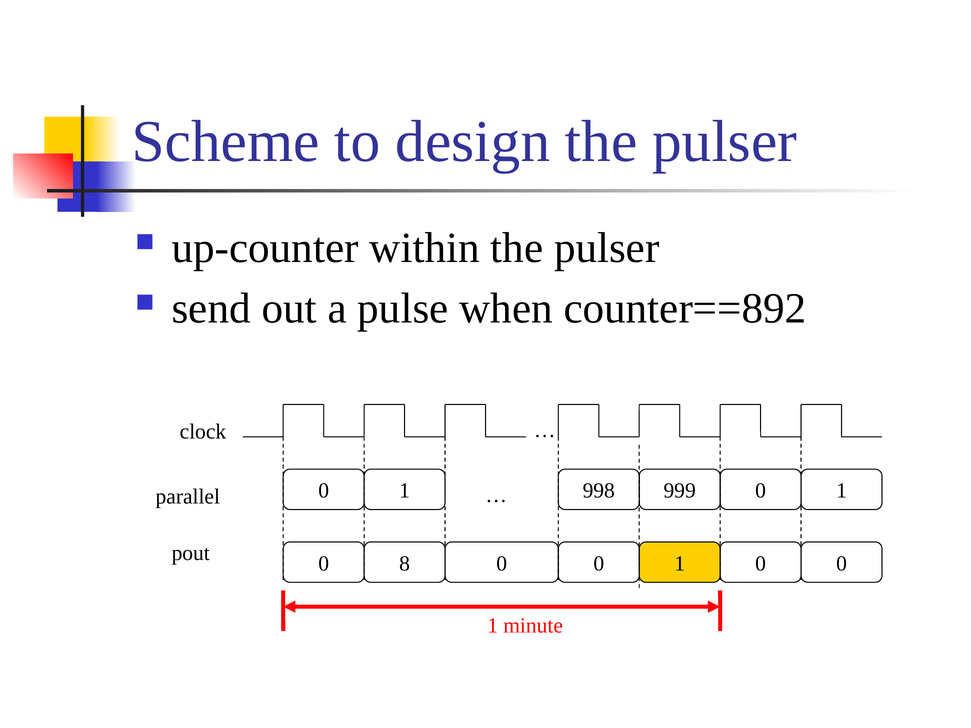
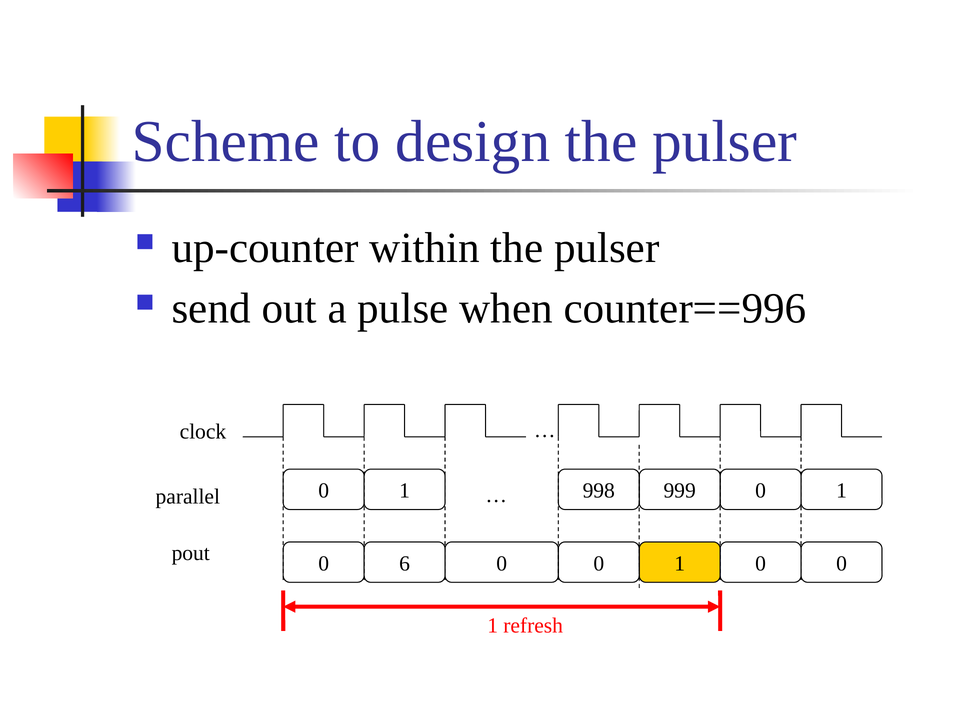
counter==892: counter==892 -> counter==996 (685, 308)
8: 8 -> 6 (405, 564)
minute: minute -> refresh (533, 626)
